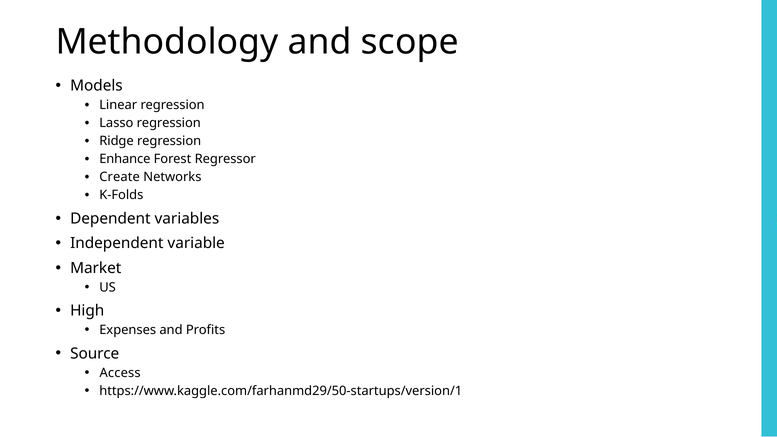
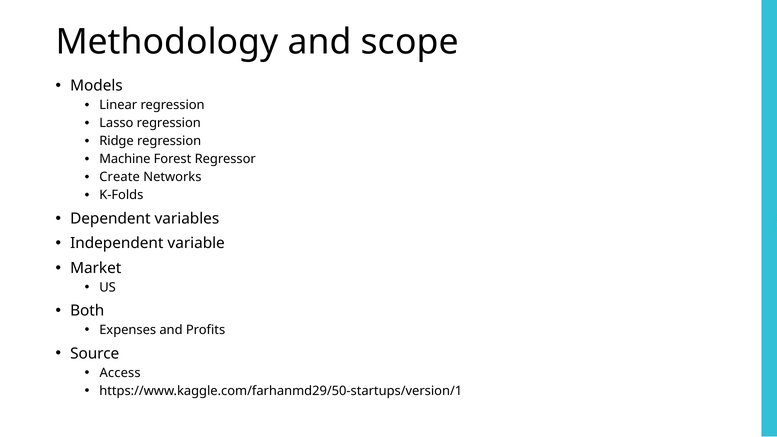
Enhance: Enhance -> Machine (125, 159)
High: High -> Both (87, 311)
